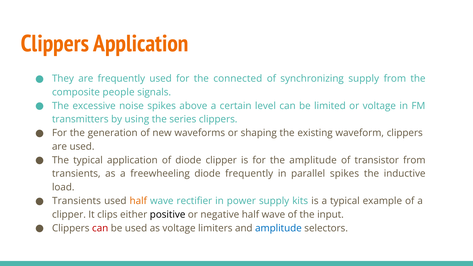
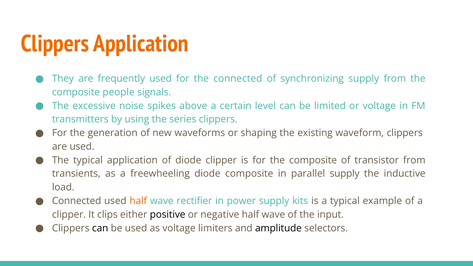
for the amplitude: amplitude -> composite (313, 160)
diode frequently: frequently -> composite (249, 174)
parallel spikes: spikes -> supply (345, 174)
Transients: Transients -> Connected (77, 201)
can colour: red -> black (100, 228)
amplitude colour: blue -> black (278, 228)
